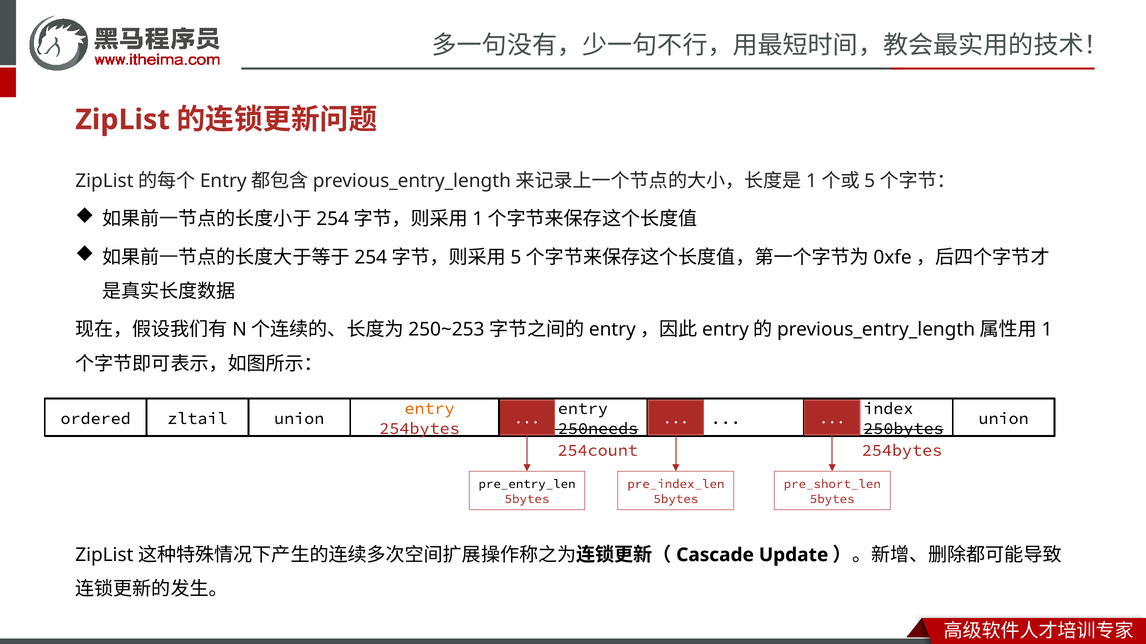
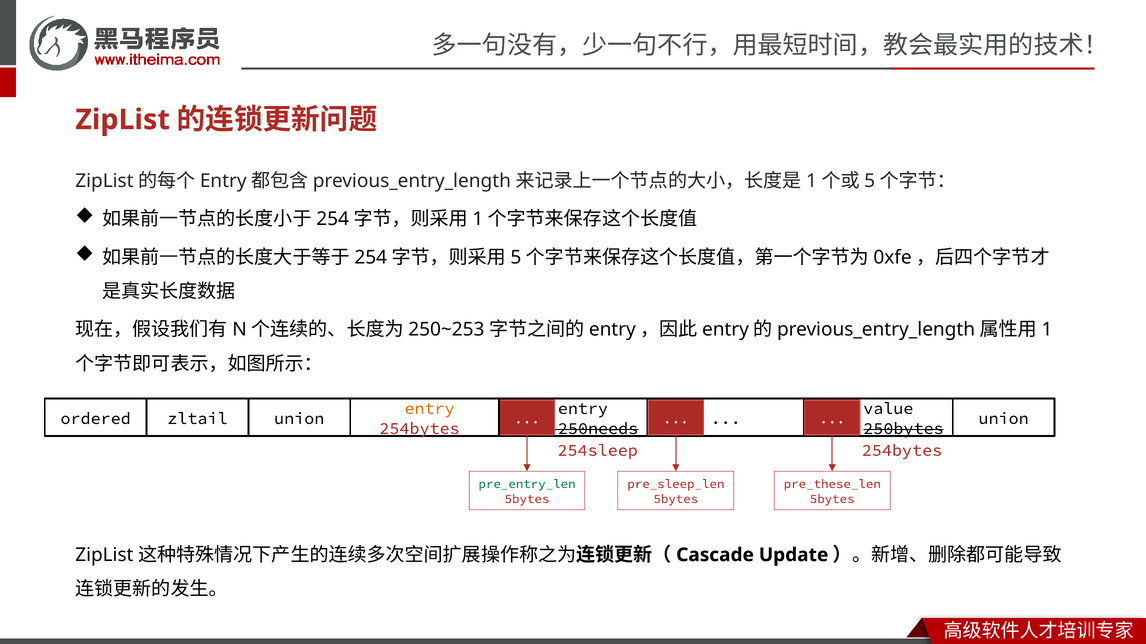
index: index -> value (888, 409)
254count: 254count -> 254sleep (598, 451)
pre_entry_len colour: black -> green (527, 484)
pre_index_len: pre_index_len -> pre_sleep_len (676, 484)
pre_short_len: pre_short_len -> pre_these_len (832, 484)
